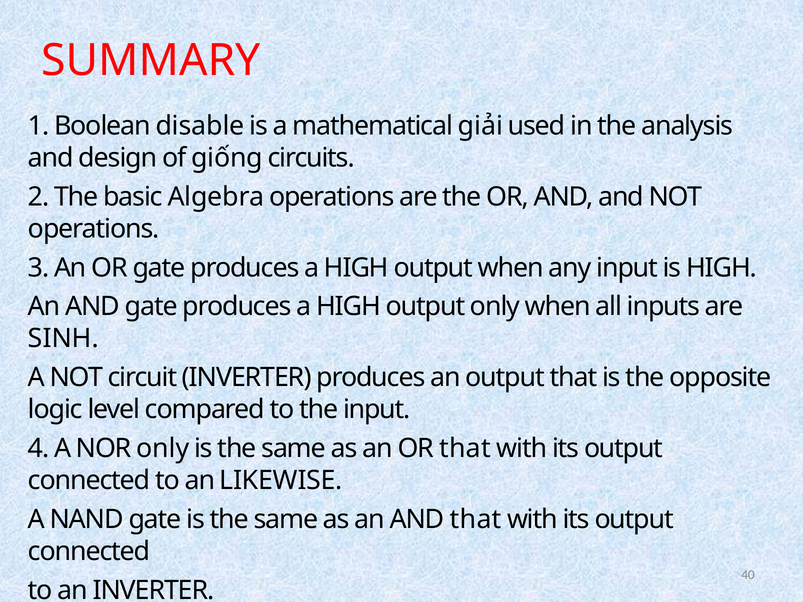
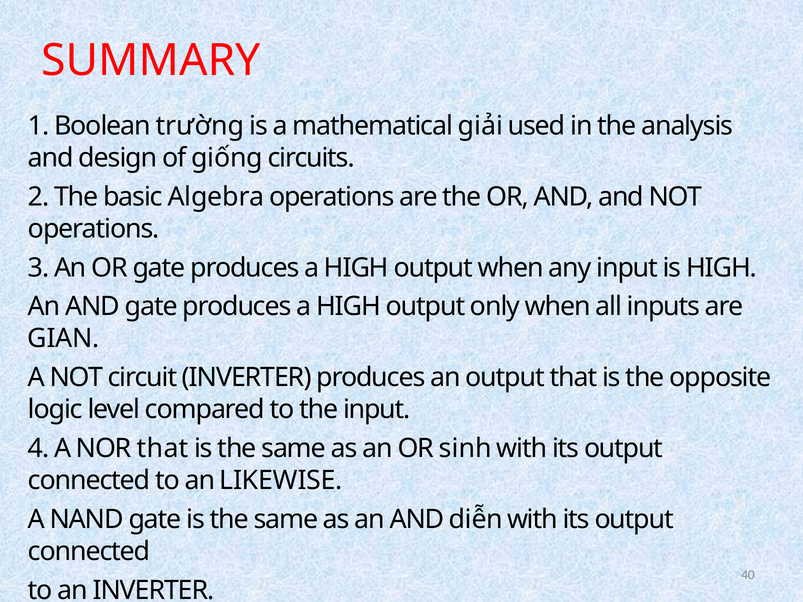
disable: disable -> trường (200, 126)
SINH: SINH -> GIAN (64, 339)
NOR only: only -> that (163, 449)
OR that: that -> sinh (465, 449)
AND that: that -> diễn (476, 519)
